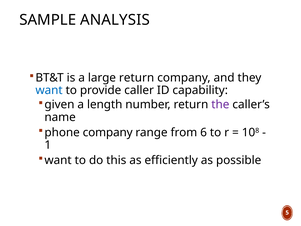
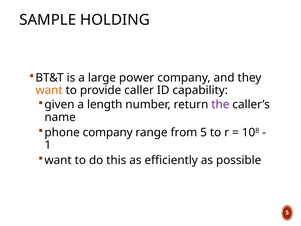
ANALYSIS: ANALYSIS -> HOLDING (115, 20)
large return: return -> power (137, 78)
want colour: blue -> orange (49, 90)
from 6: 6 -> 5 (204, 132)
